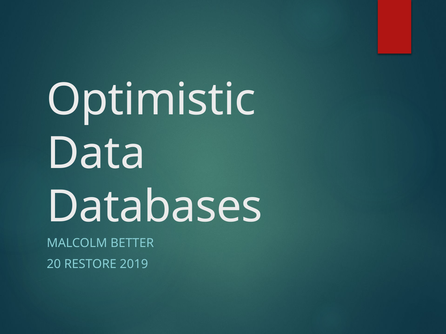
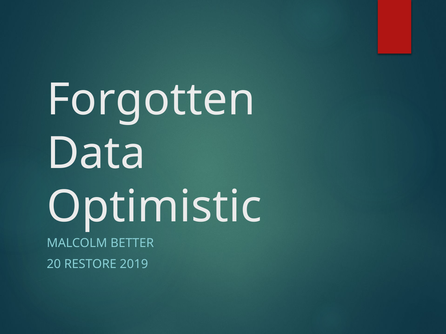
Optimistic: Optimistic -> Forgotten (151, 100)
Databases: Databases -> Optimistic (154, 207)
